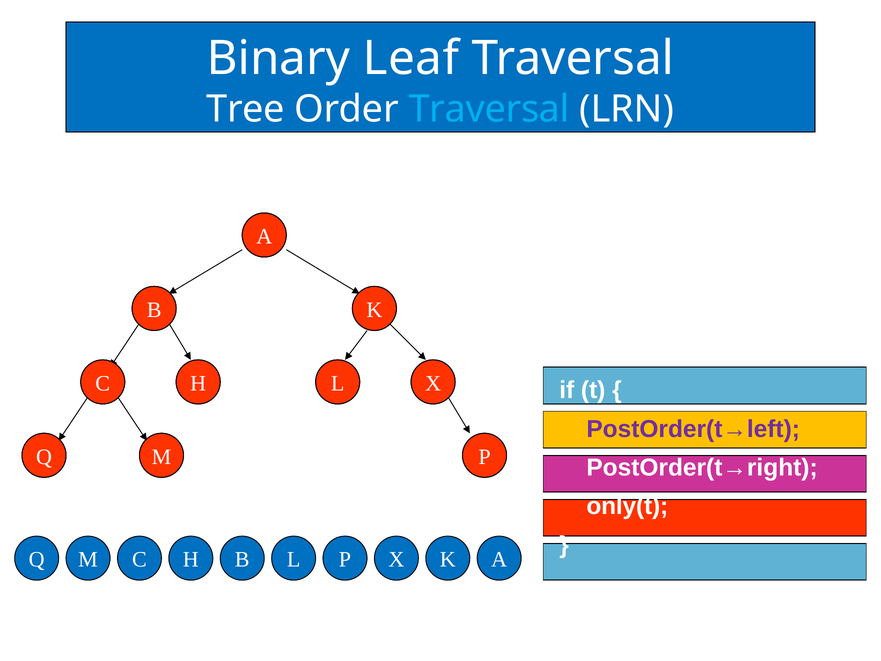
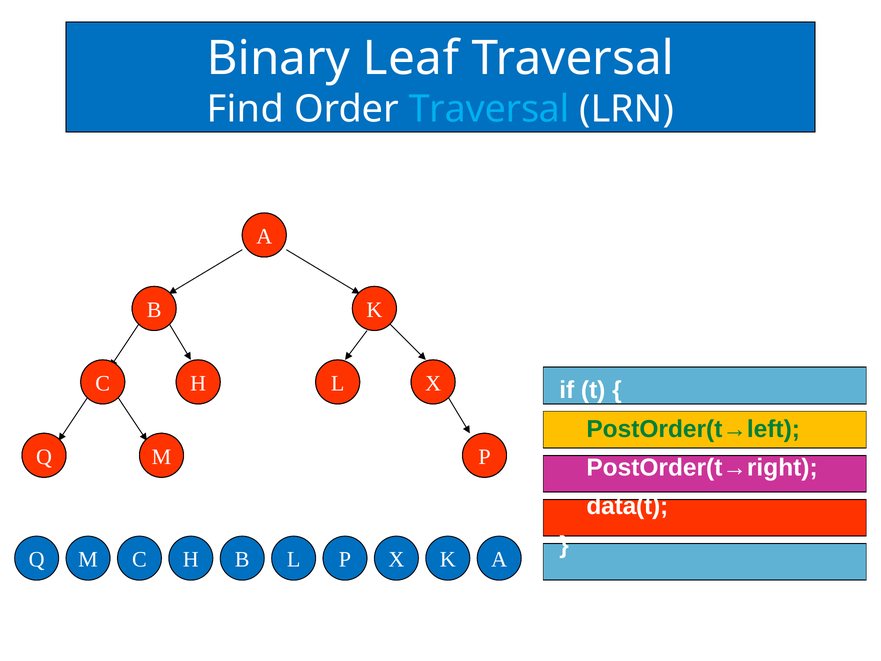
Tree: Tree -> Find (245, 109)
PostOrder(t→left colour: purple -> green (693, 429)
only(t: only(t -> data(t (627, 506)
